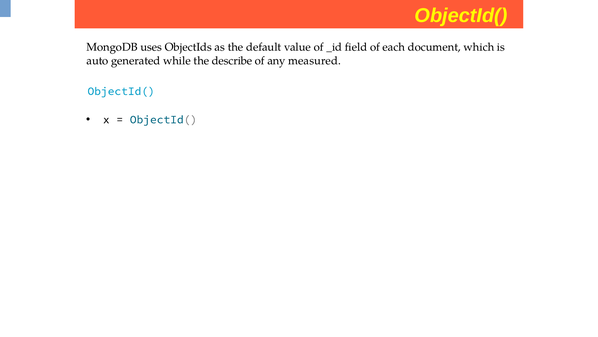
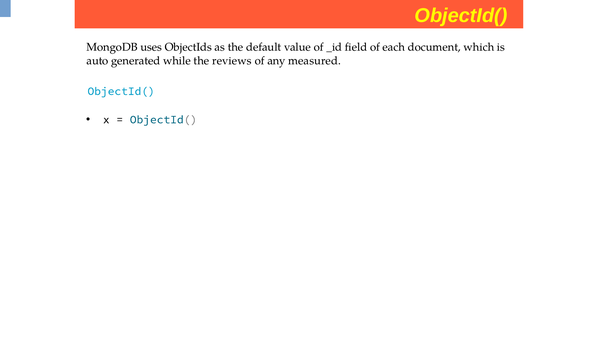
describe: describe -> reviews (232, 61)
